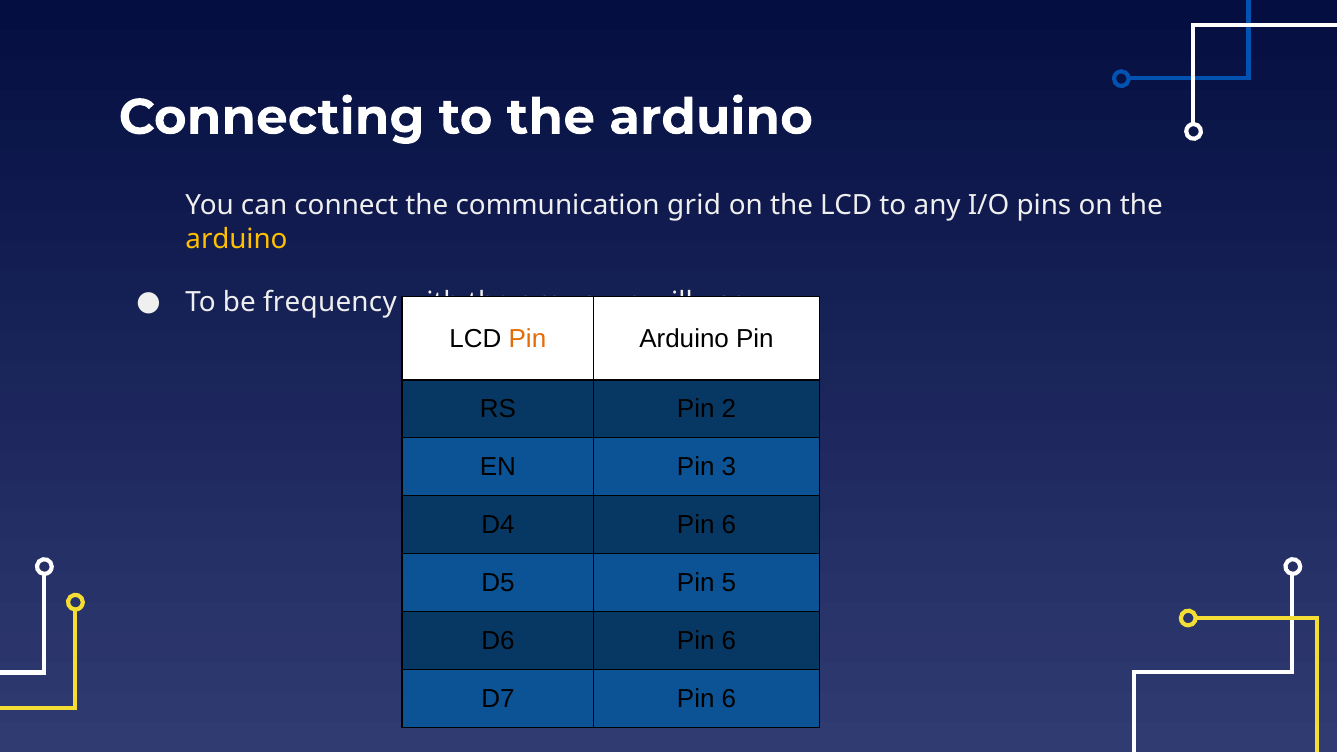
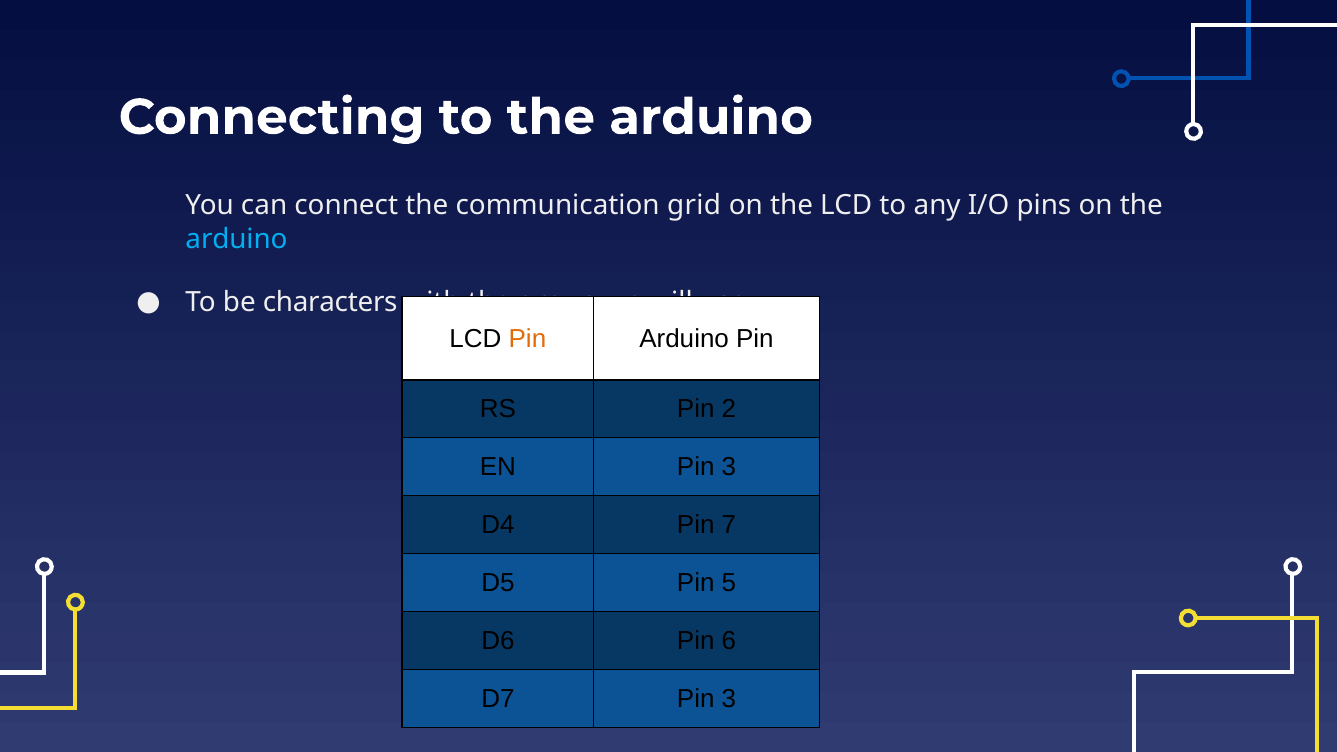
arduino colour: yellow -> light blue (236, 239)
frequency: frequency -> characters (330, 302)
D4 Pin 6: 6 -> 7 (729, 525)
D7 Pin 6: 6 -> 3 (729, 699)
